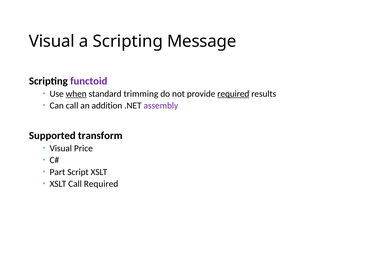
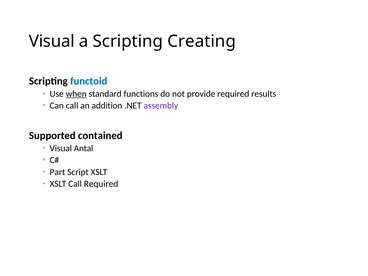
Message: Message -> Creating (202, 41)
functoid colour: purple -> blue (89, 81)
trimming: trimming -> functions (141, 94)
required underline: present -> none (233, 94)
transform: transform -> contained (100, 136)
Price: Price -> Antal (84, 148)
